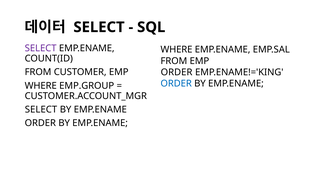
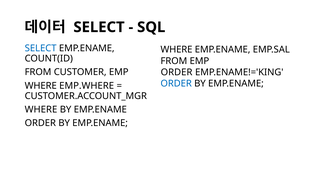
SELECT colour: purple -> blue (41, 48)
EMP.GROUP: EMP.GROUP -> EMP.WHERE (87, 86)
SELECT: SELECT -> WHERE (41, 110)
